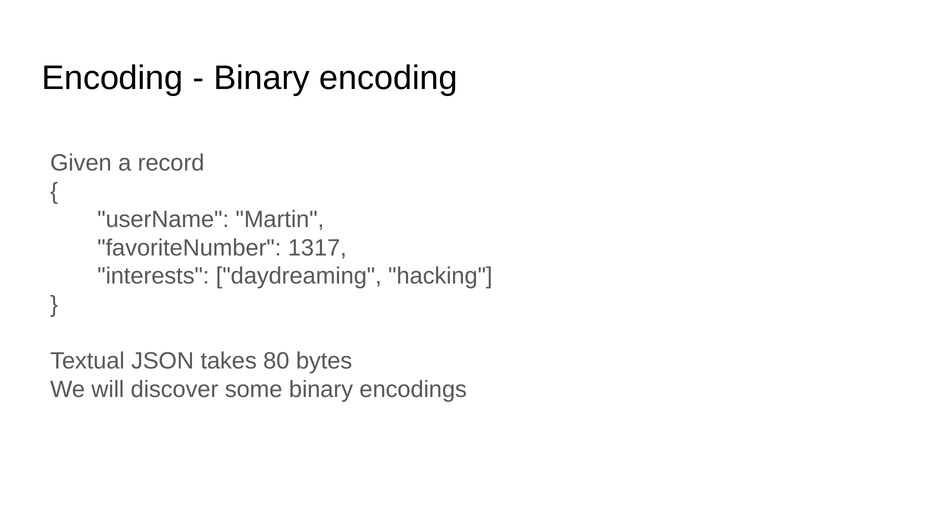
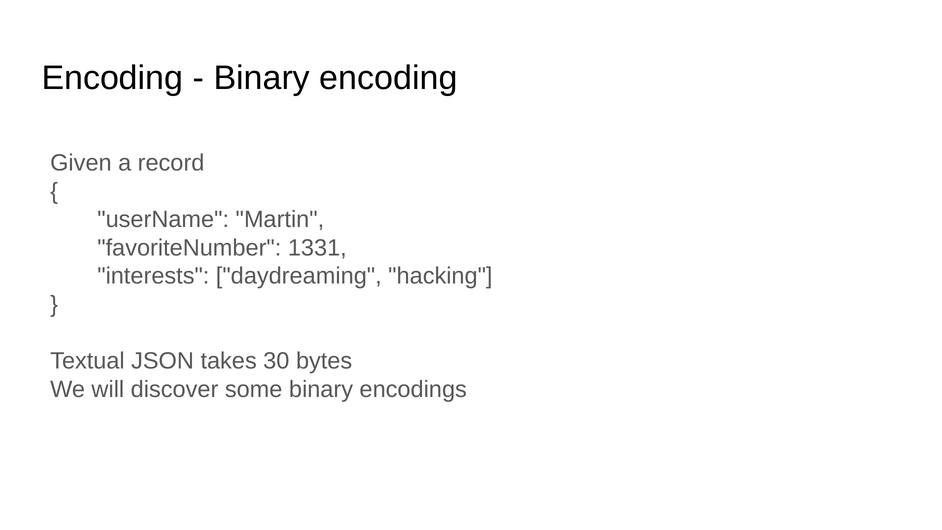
1317: 1317 -> 1331 (317, 248)
80: 80 -> 30 (276, 361)
